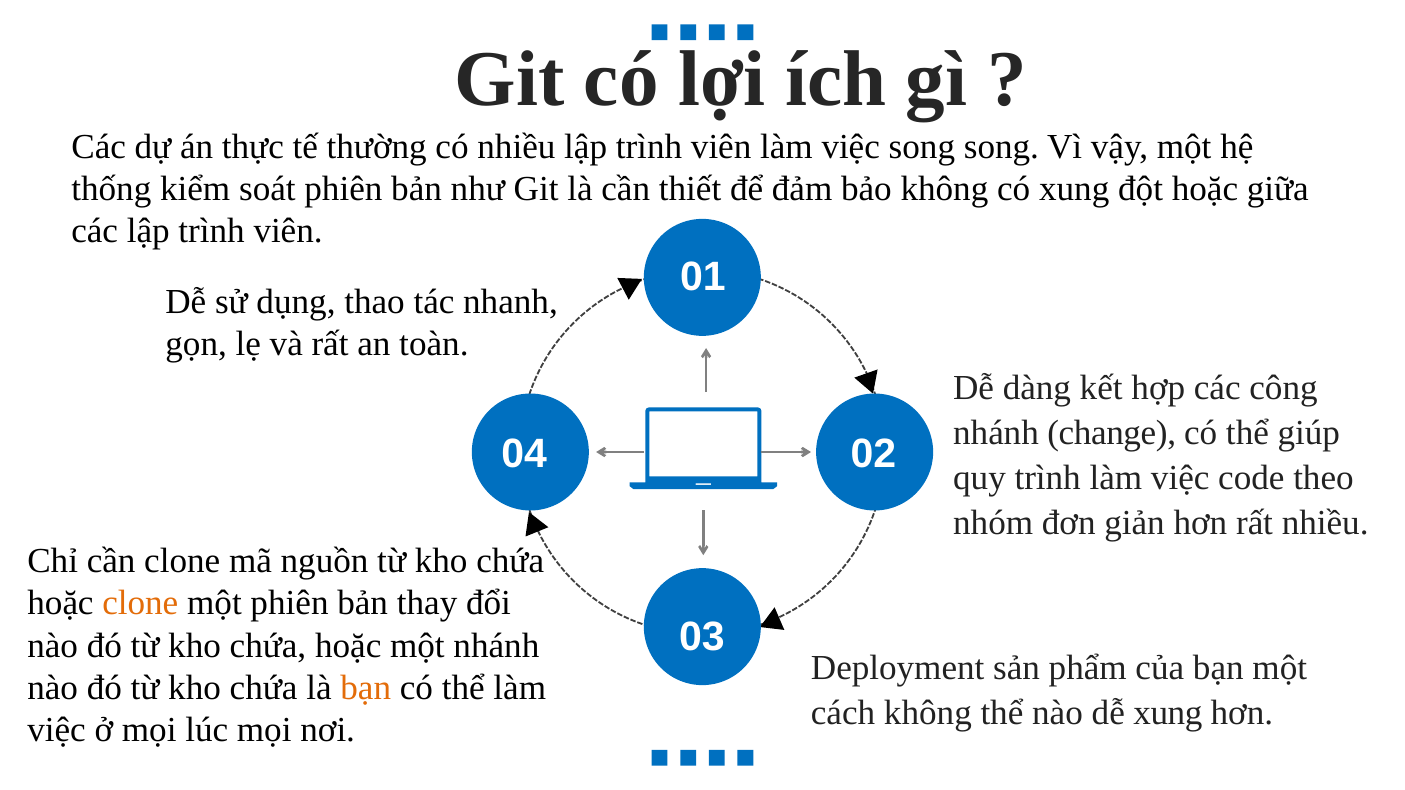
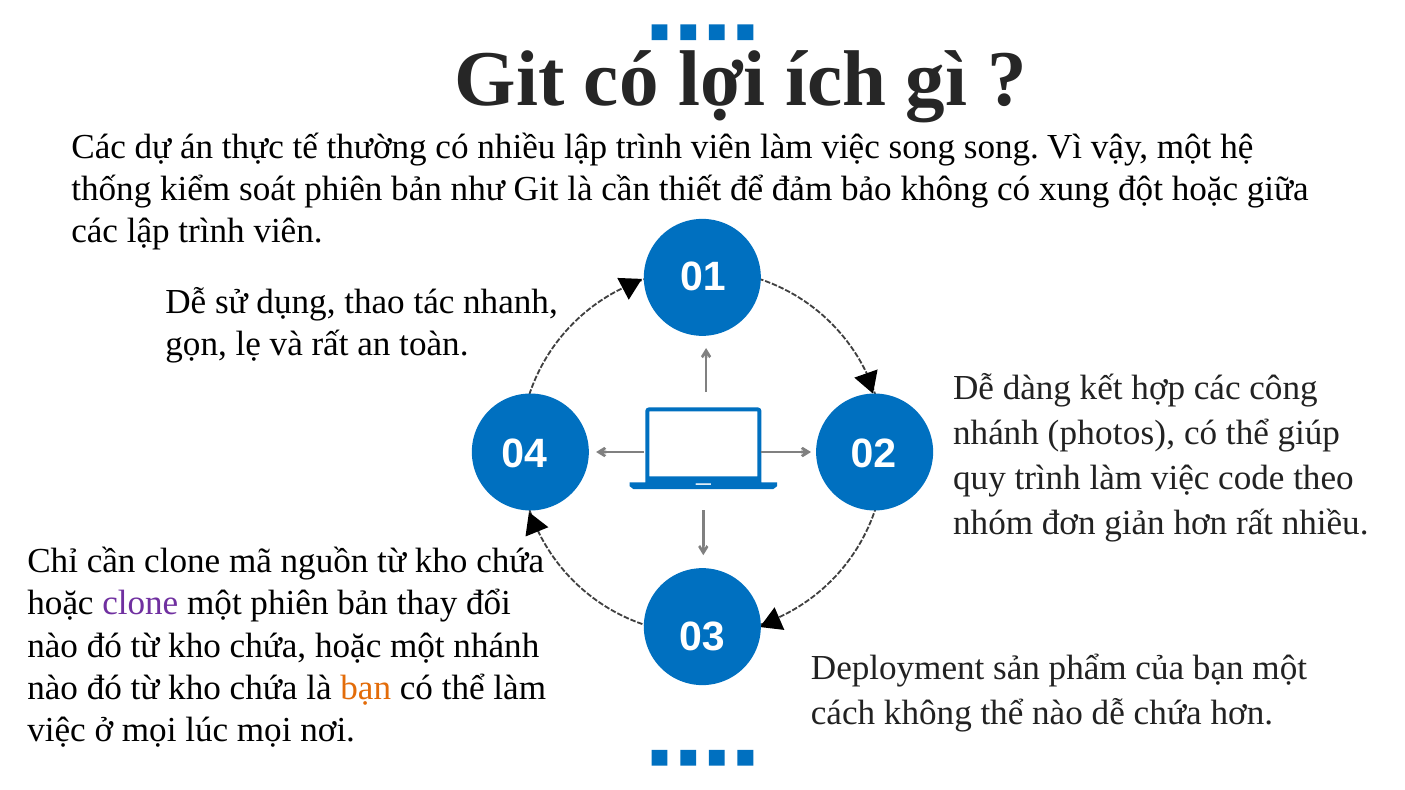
change: change -> photos (1111, 433)
clone colour: orange -> purple (140, 604)
dễ xung: xung -> chứa (1168, 713)
